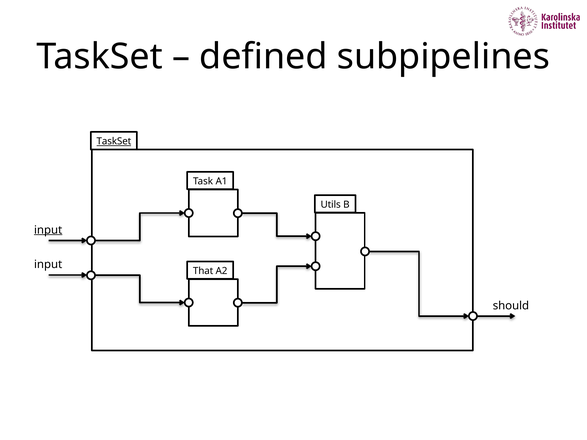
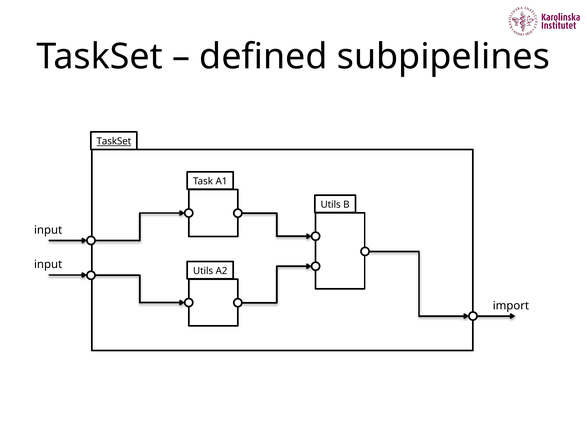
input underline: present -> none (48, 230)
That: That -> Utils (203, 271)
should: should -> import (511, 306)
